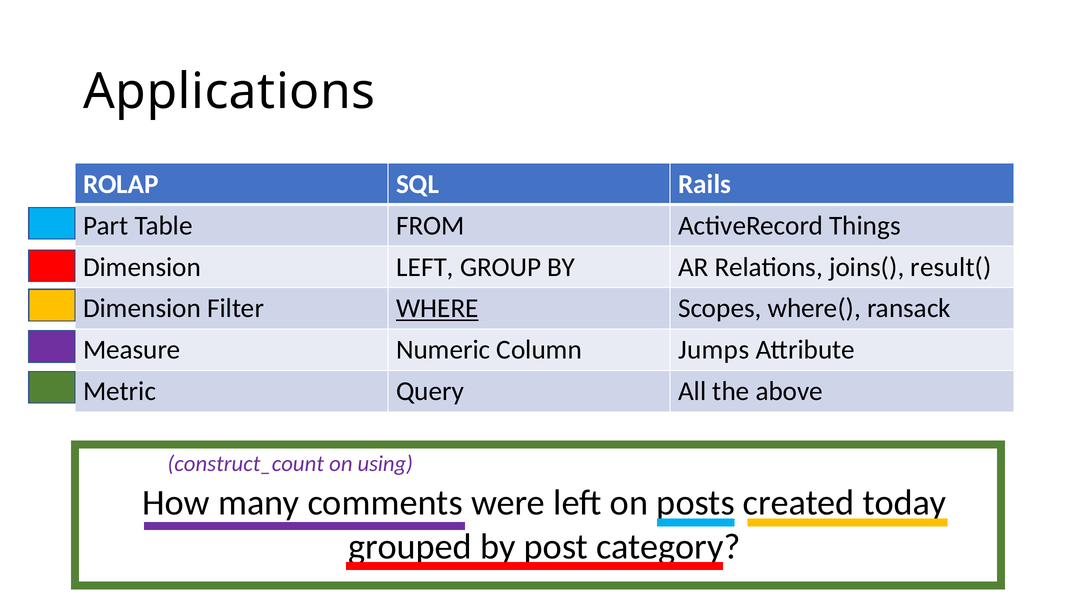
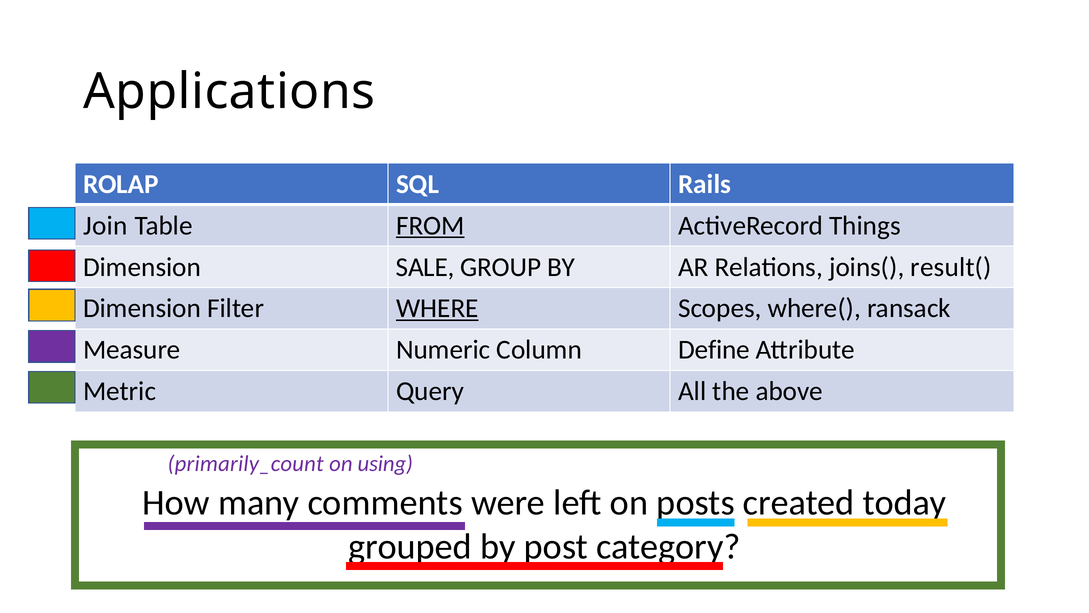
Part: Part -> Join (106, 225)
FROM underline: none -> present (430, 225)
Dimension LEFT: LEFT -> SALE (425, 267)
Jumps: Jumps -> Define (714, 350)
construct_count: construct_count -> primarily_count (246, 463)
